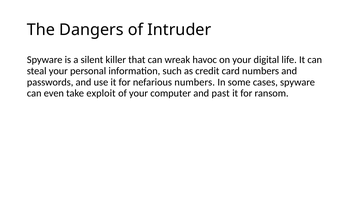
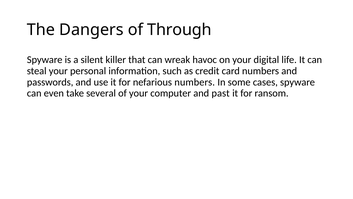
Intruder: Intruder -> Through (179, 30)
exploit: exploit -> several (101, 93)
